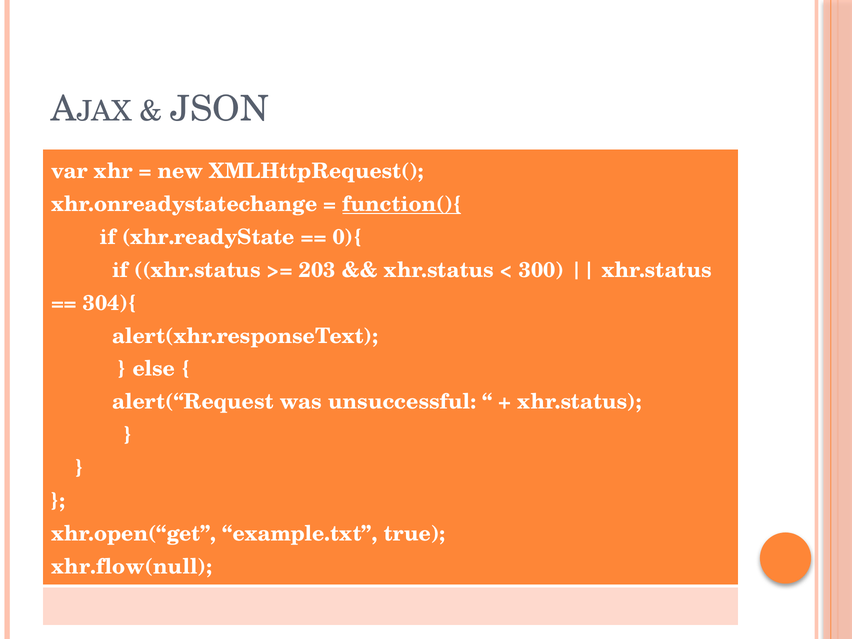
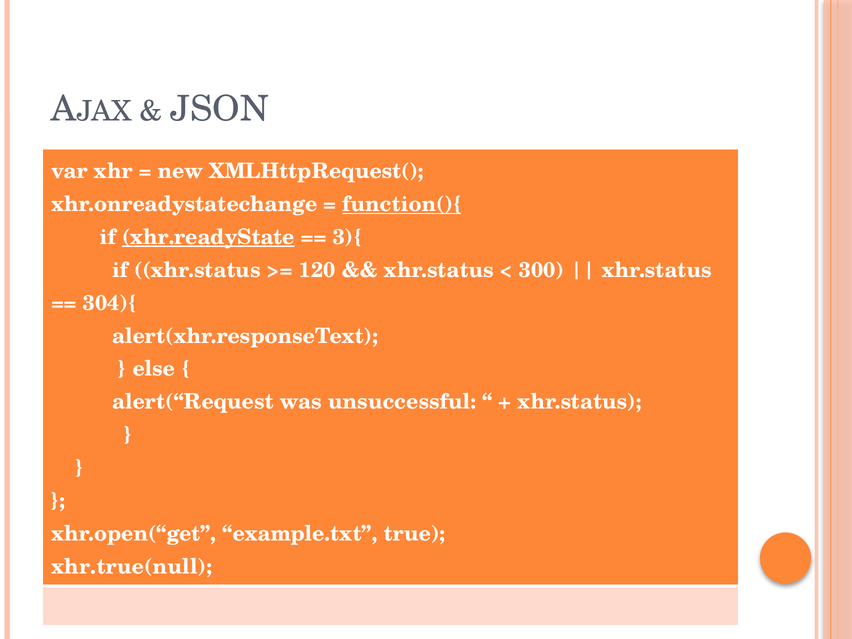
xhr.readyState underline: none -> present (208, 237)
0){: 0){ -> 3){ (347, 237)
203: 203 -> 120 (317, 270)
xhr.flow(null: xhr.flow(null -> xhr.true(null (132, 567)
